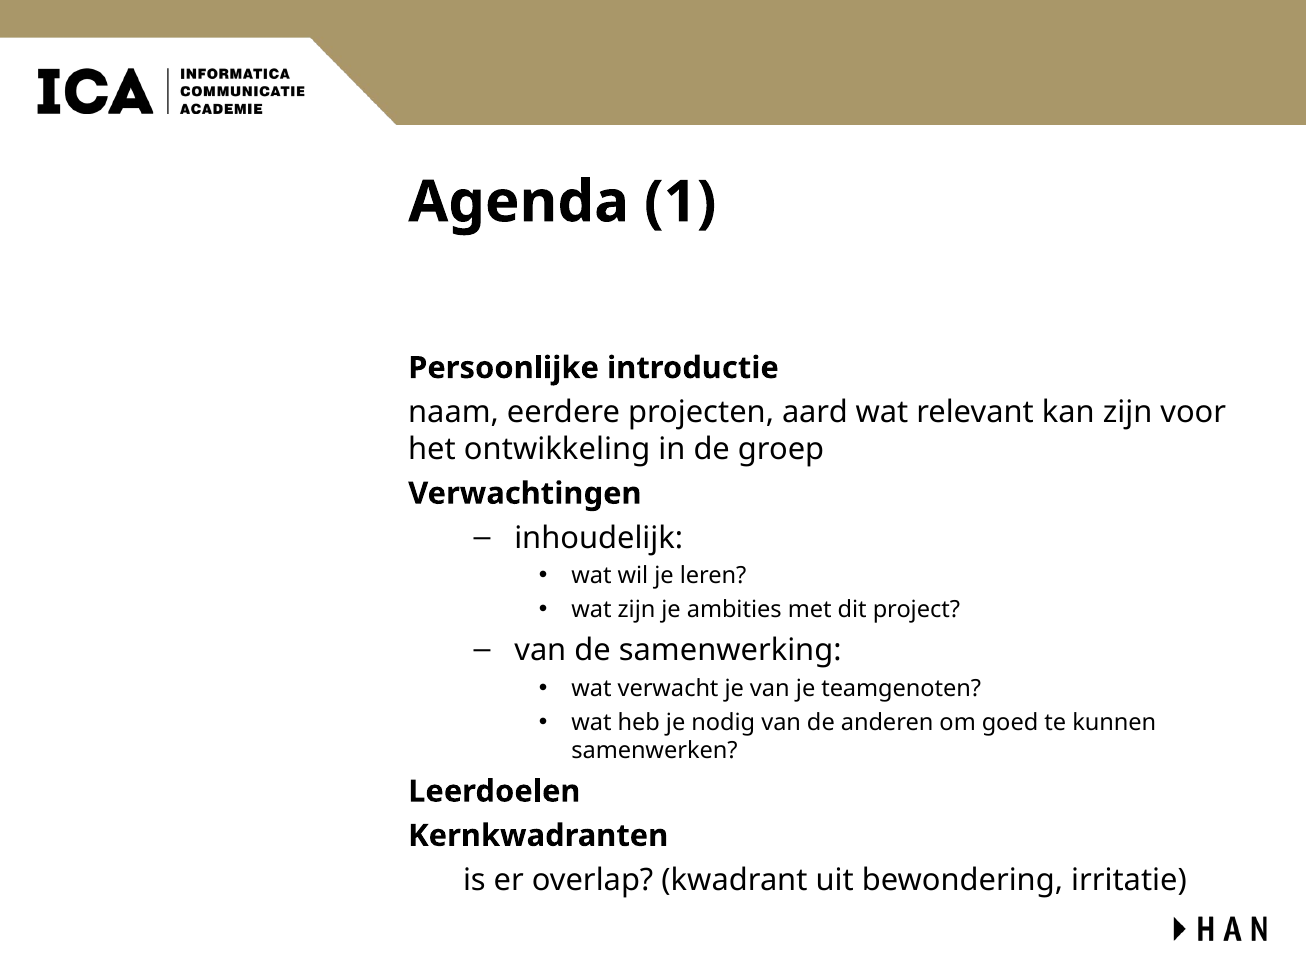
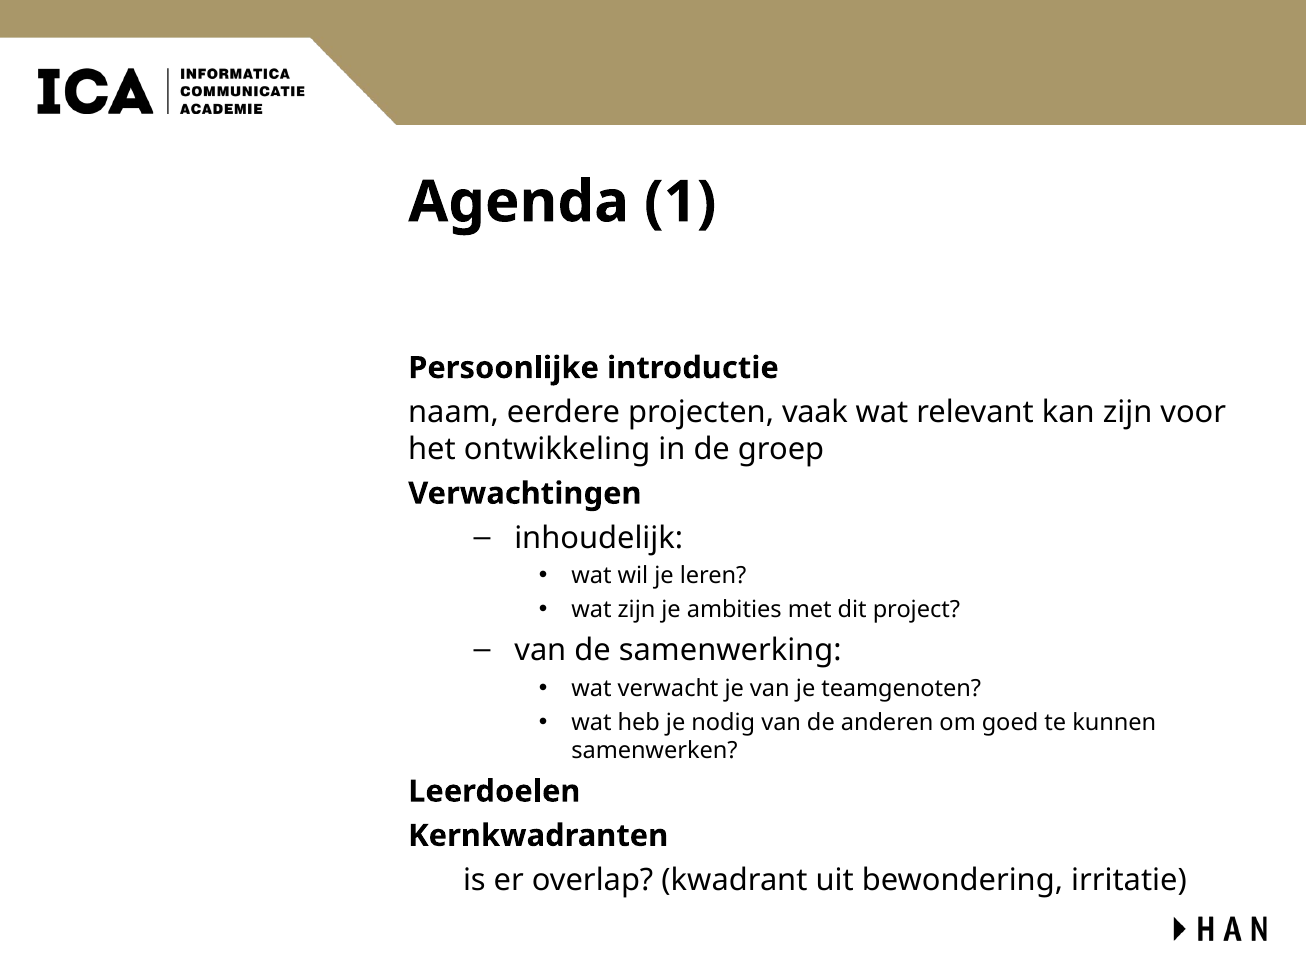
aard: aard -> vaak (815, 412)
